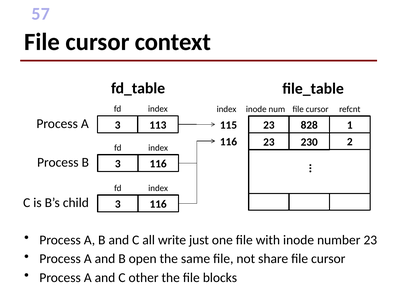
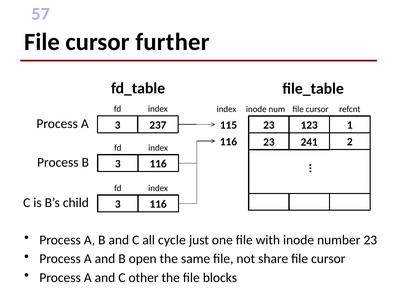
context: context -> further (173, 42)
113: 113 -> 237 (158, 125)
828: 828 -> 123 (309, 125)
230: 230 -> 241 (309, 142)
write: write -> cycle (172, 240)
